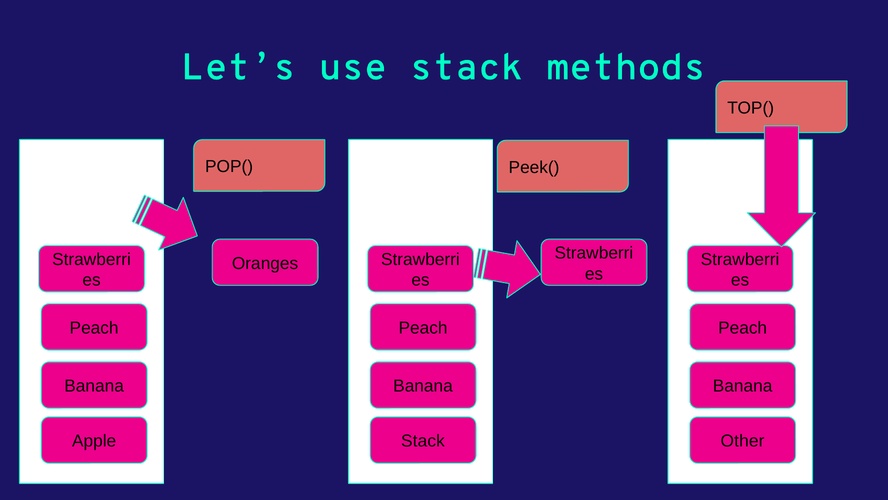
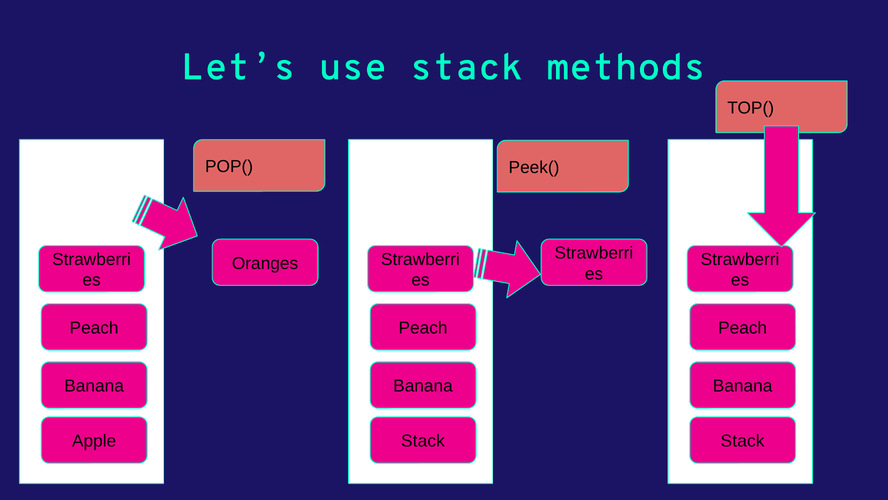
Other: Other -> Stack (743, 441)
